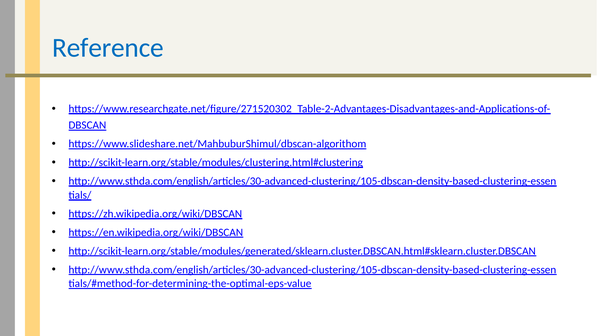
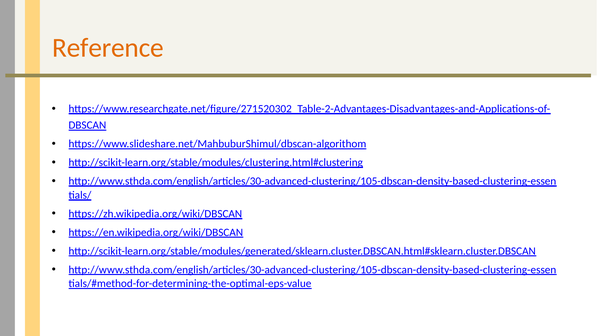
Reference colour: blue -> orange (108, 48)
